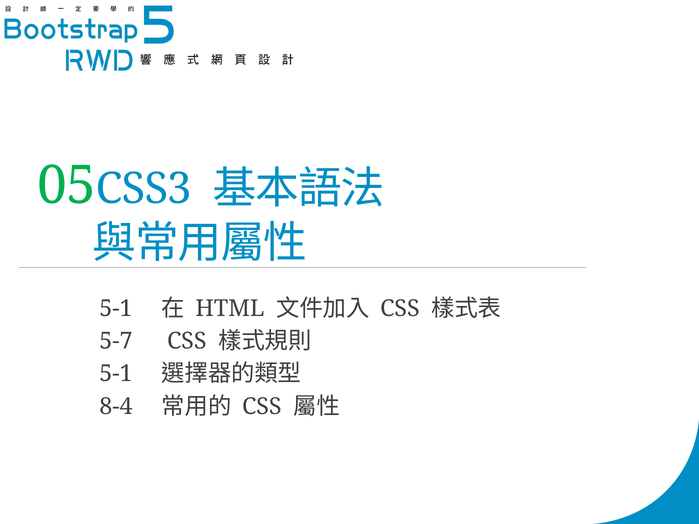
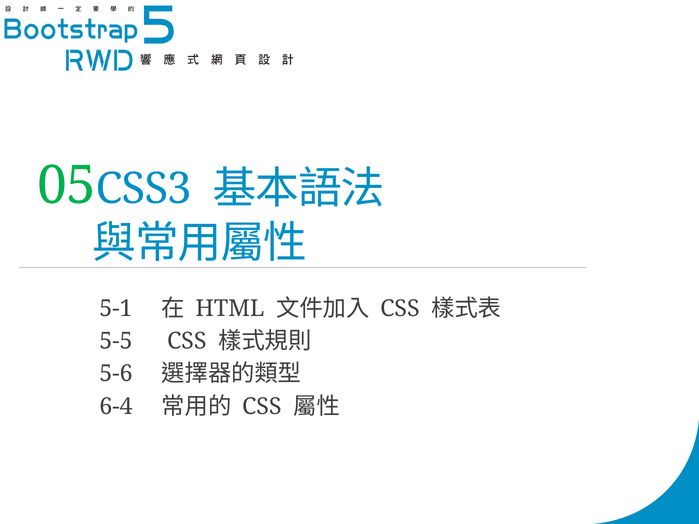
5-7: 5-7 -> 5-5 (116, 341)
5-1: 5-1 -> 5-6 (116, 374)
8-4: 8-4 -> 6-4 (116, 407)
